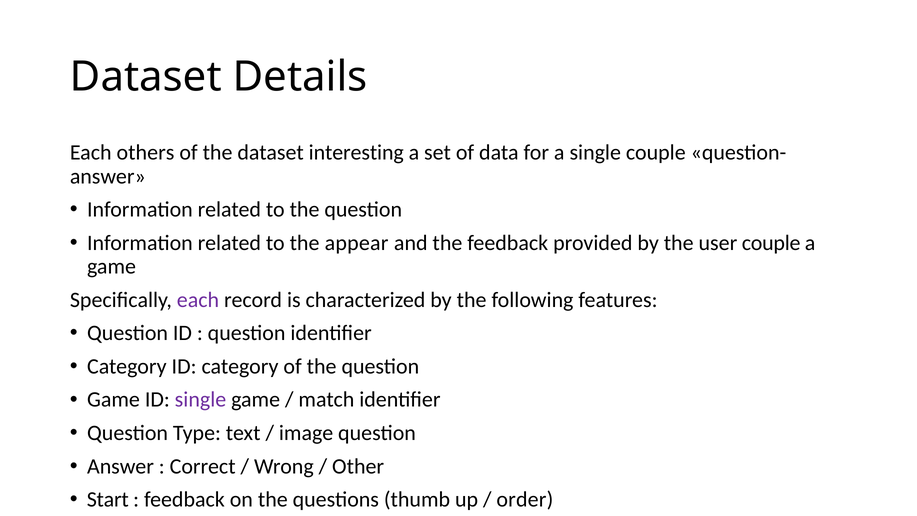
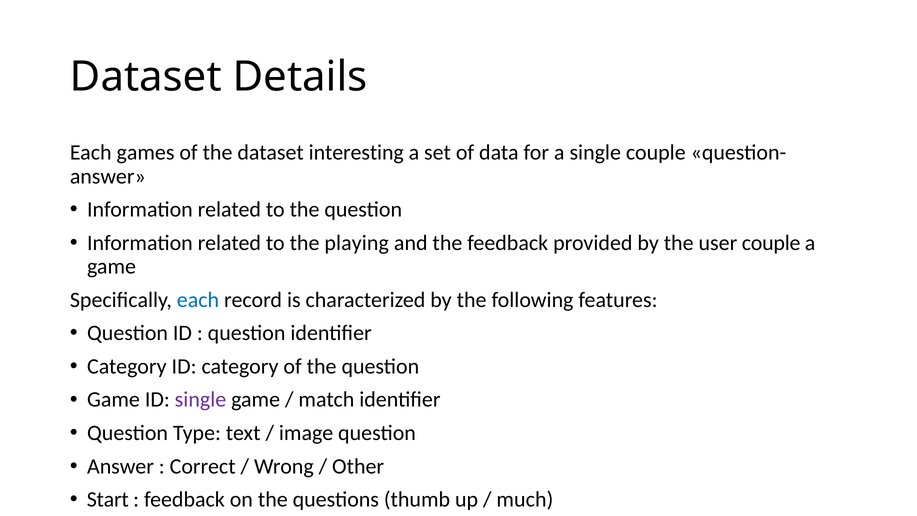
others: others -> games (146, 152)
appear: appear -> playing (357, 243)
each colour: purple -> blue (198, 300)
order: order -> much (525, 499)
